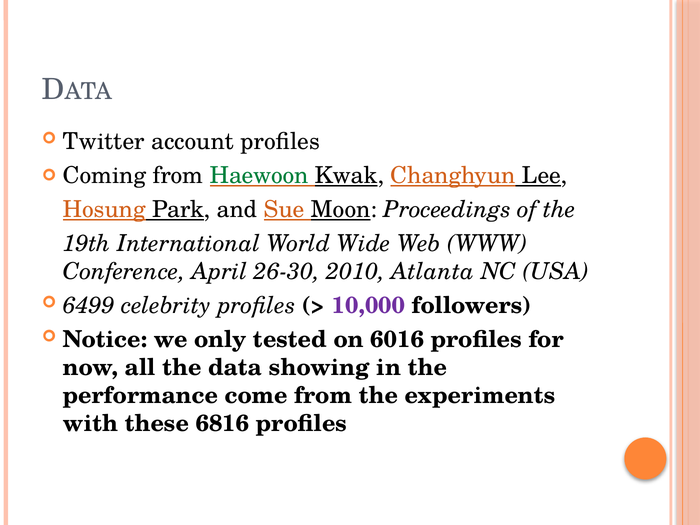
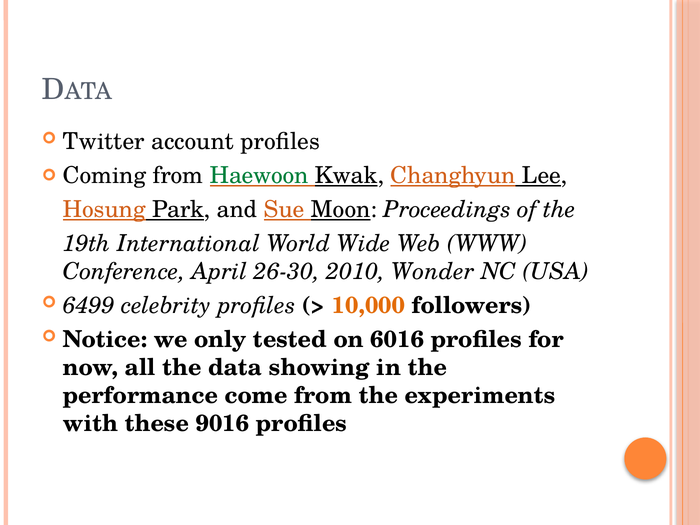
Atlanta: Atlanta -> Wonder (433, 272)
10,000 colour: purple -> orange (369, 306)
6816: 6816 -> 9016 (222, 423)
